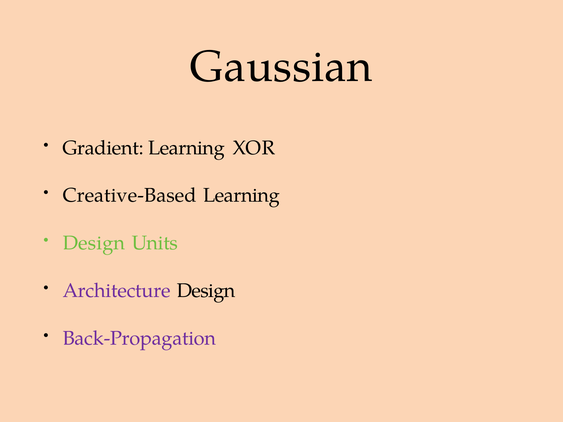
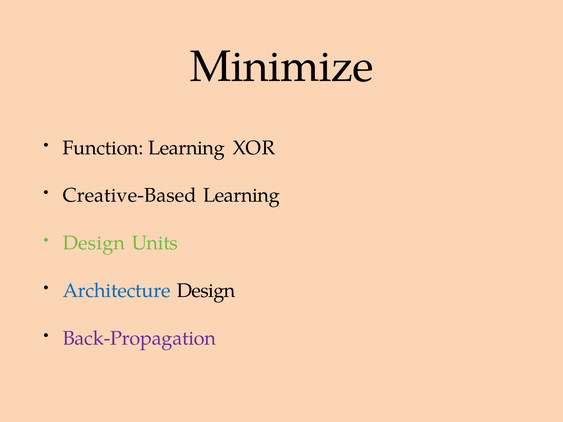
Gaussian: Gaussian -> Minimize (282, 67)
Gradient: Gradient -> Function (103, 148)
Architecture colour: purple -> blue (117, 291)
